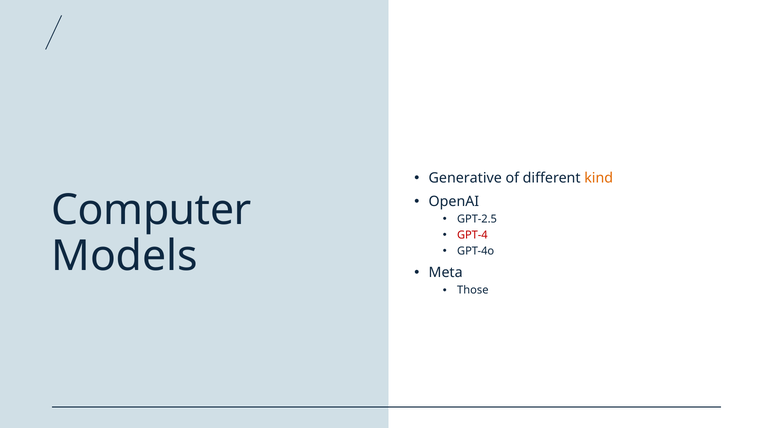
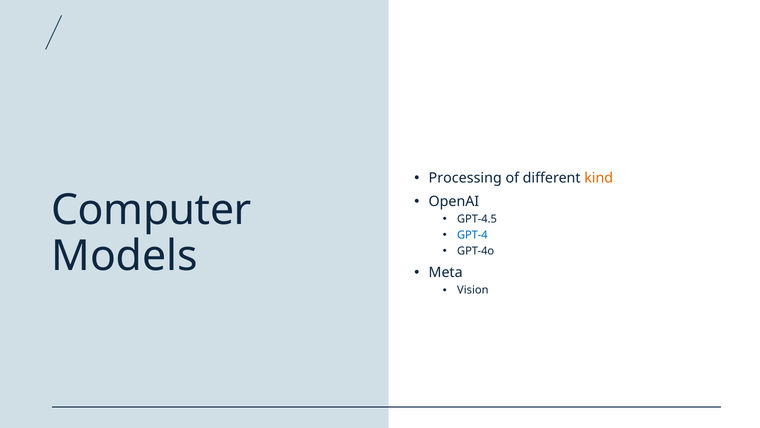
Generative: Generative -> Processing (465, 178)
GPT-2.5: GPT-2.5 -> GPT-4.5 (477, 219)
GPT-4 colour: red -> blue (472, 235)
Those: Those -> Vision (473, 290)
